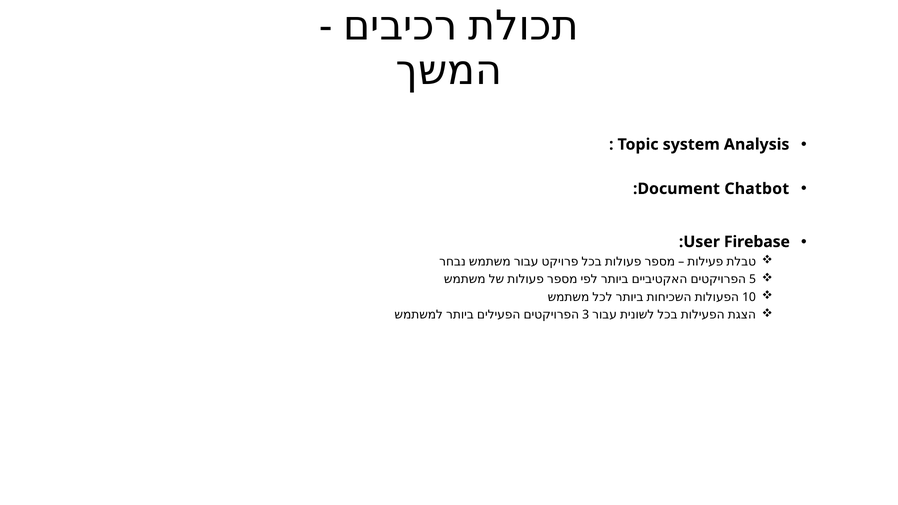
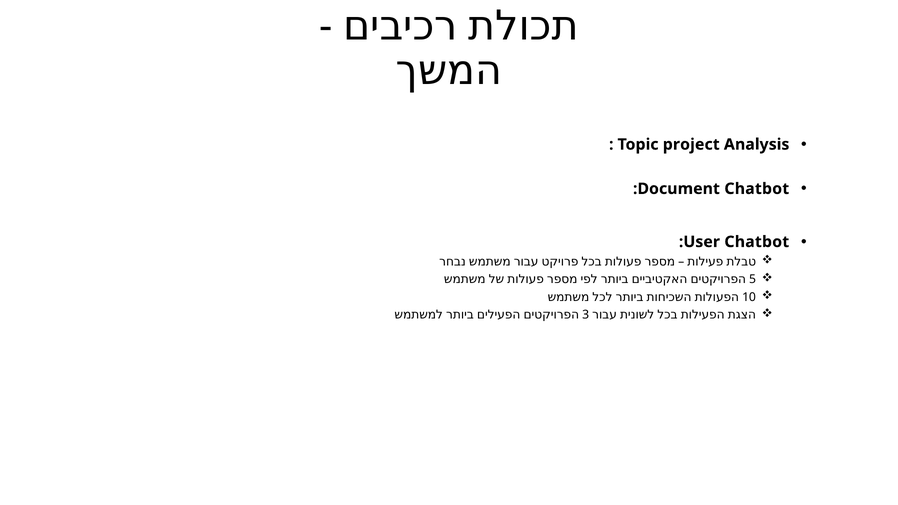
system: system -> project (691, 144)
User Firebase: Firebase -> Chatbot (757, 242)
